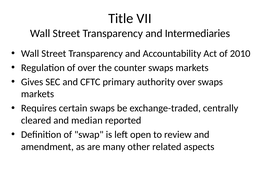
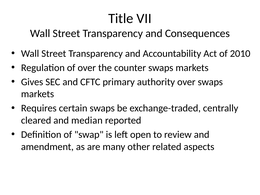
Intermediaries: Intermediaries -> Consequences (197, 34)
